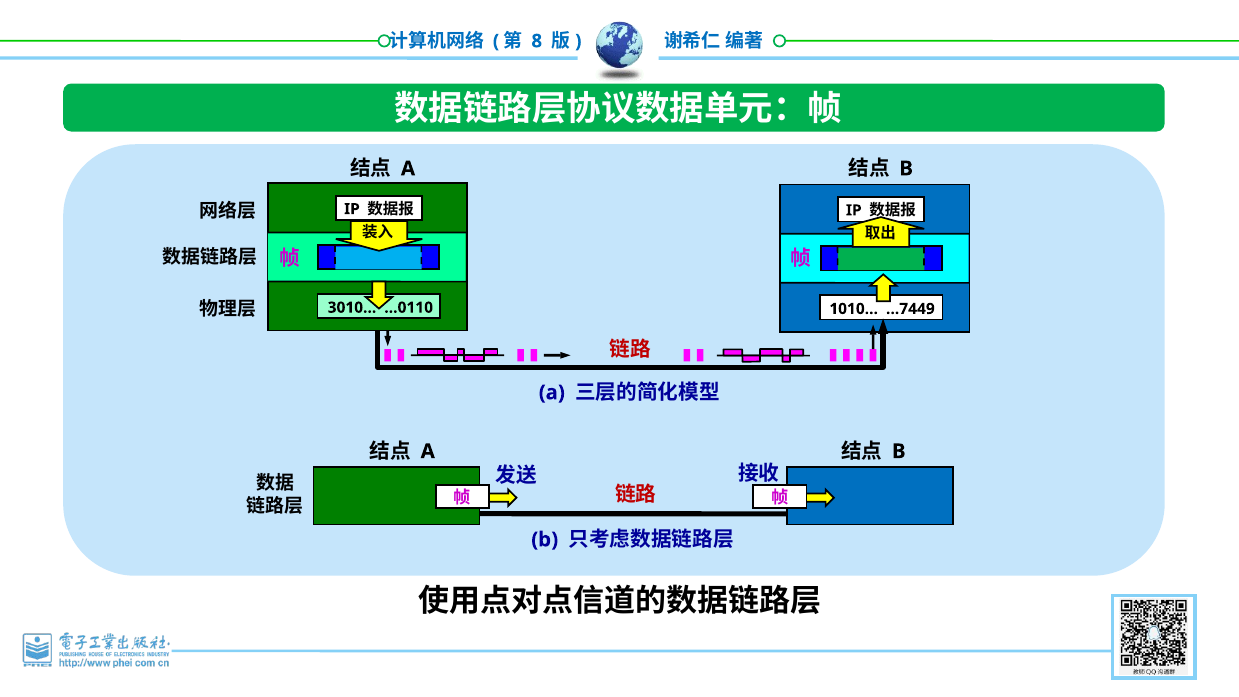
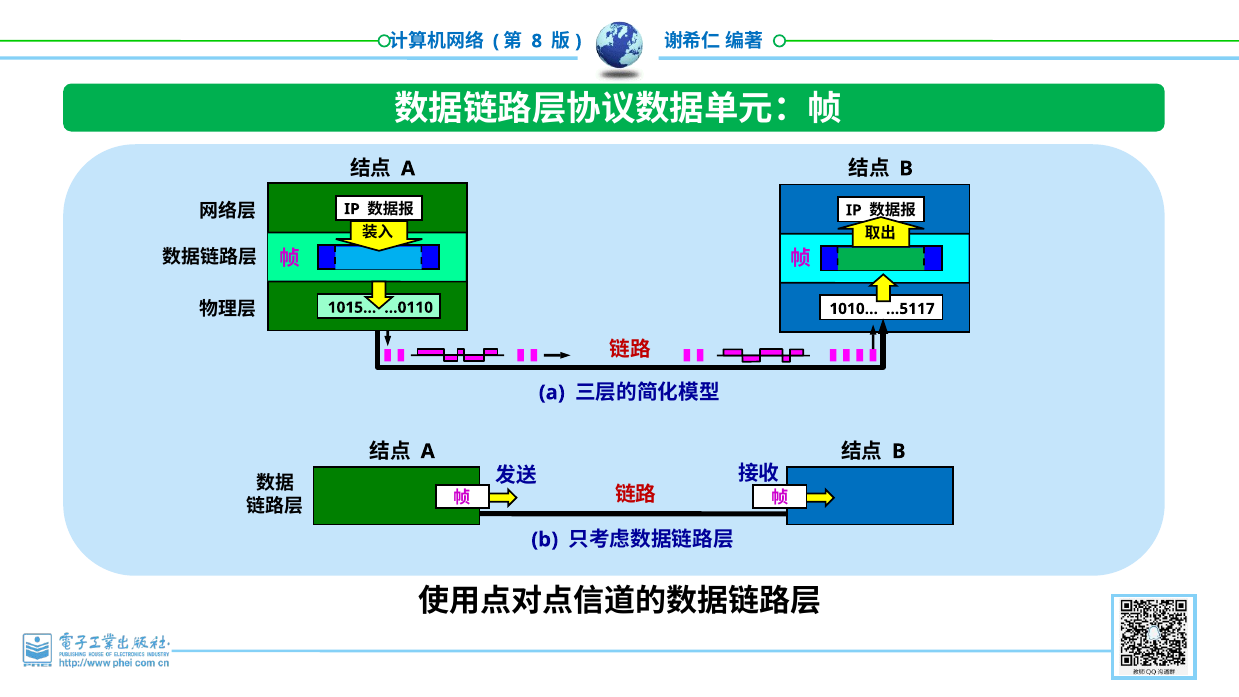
3010…: 3010… -> 1015… (352, 308)
…7449: …7449 -> …5117 (910, 309)
